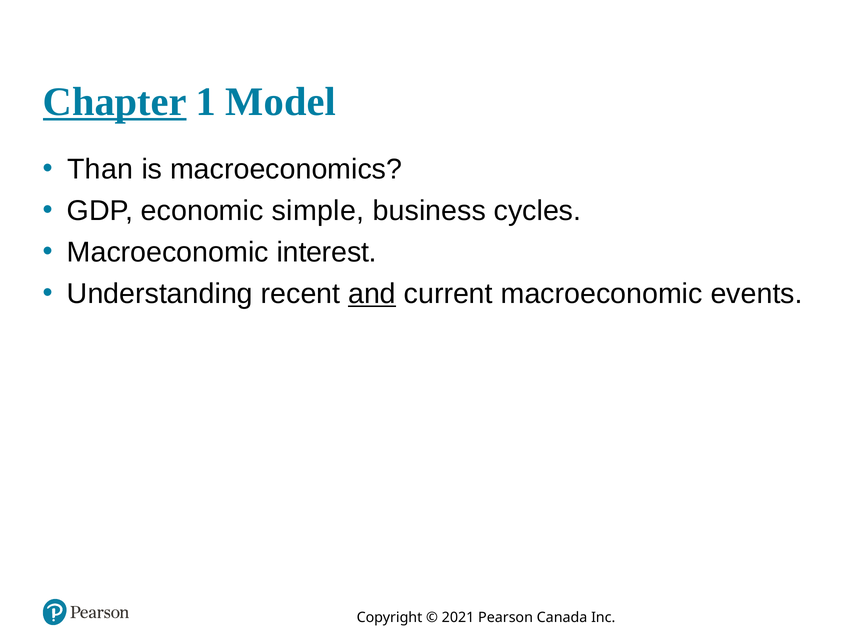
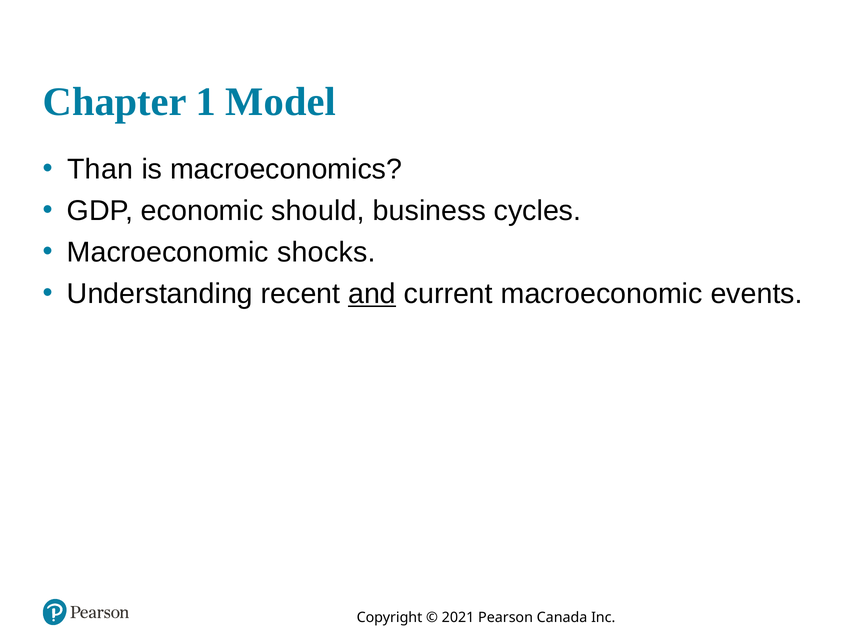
Chapter underline: present -> none (115, 102)
simple: simple -> should (318, 211)
interest: interest -> shocks (327, 252)
